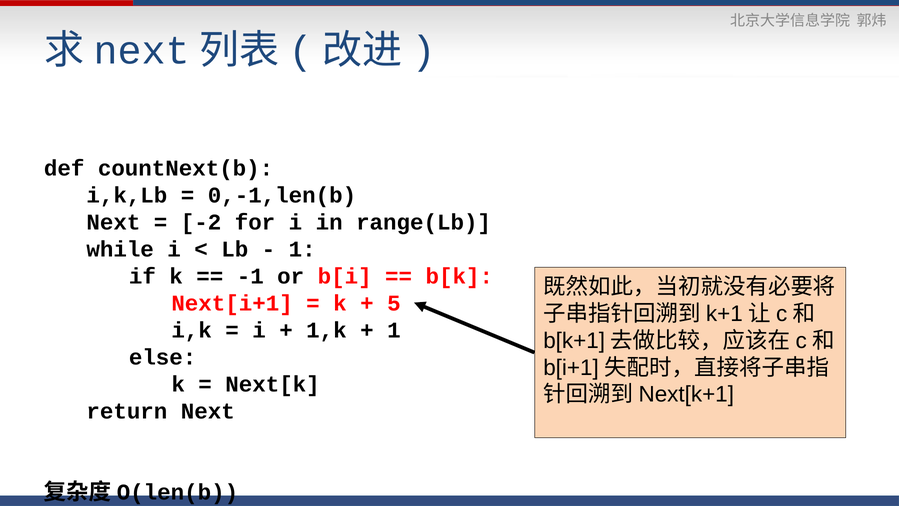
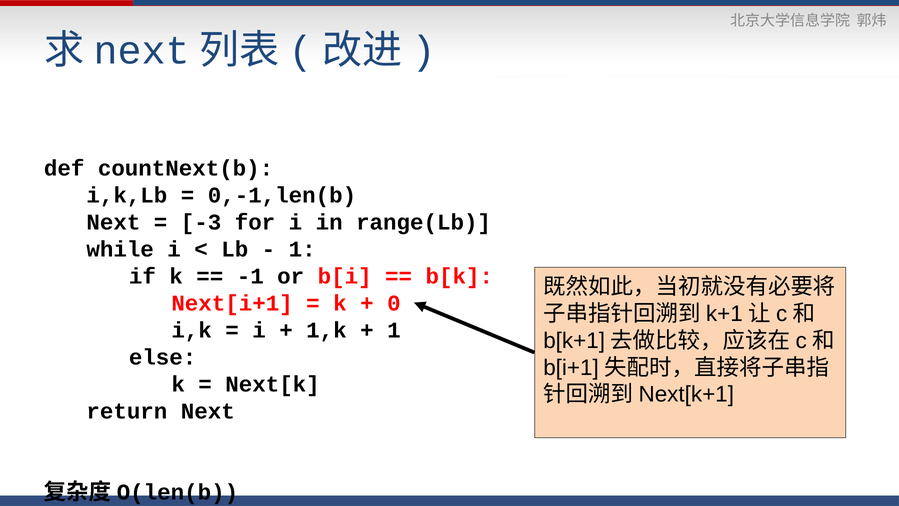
-2: -2 -> -3 (201, 222)
5: 5 -> 0 (394, 303)
